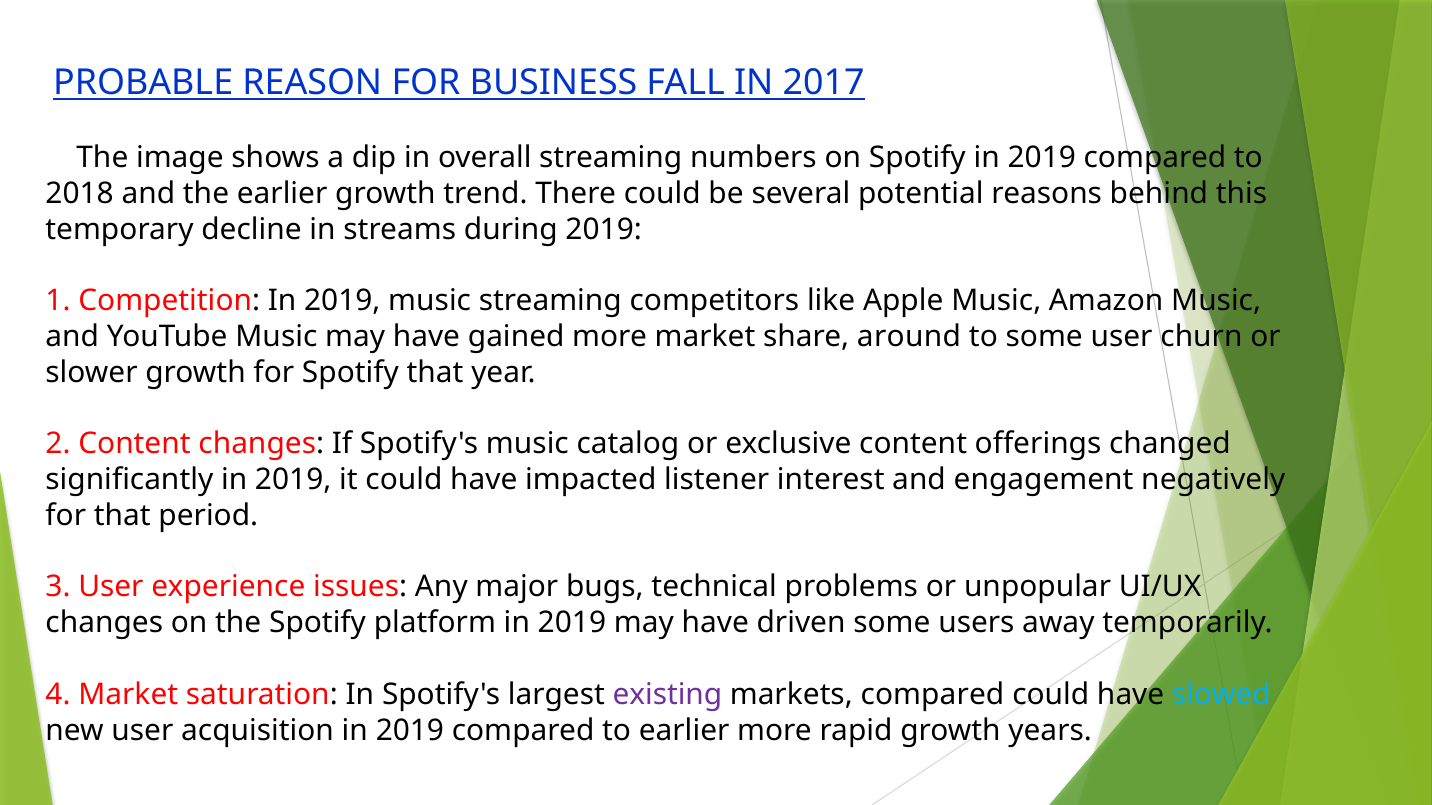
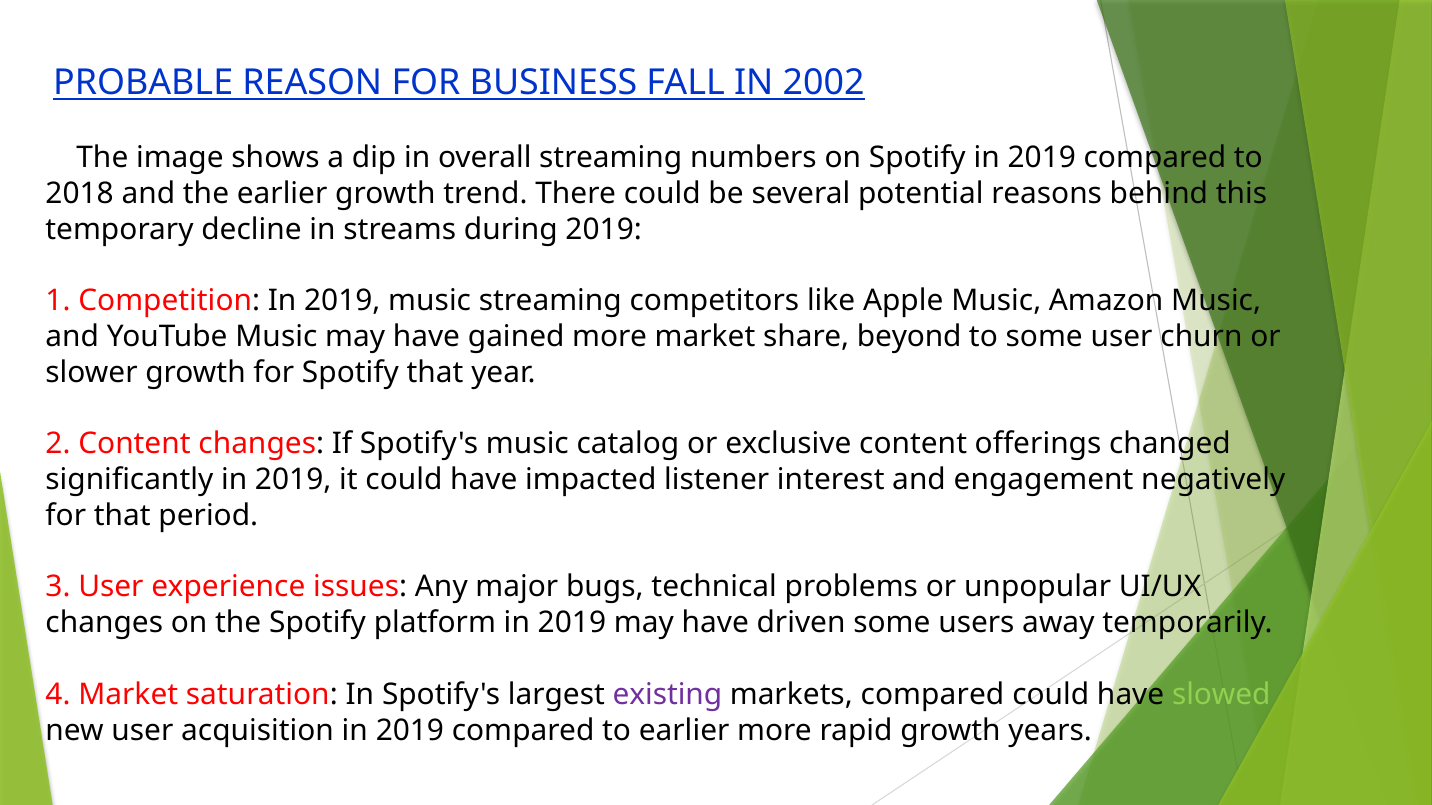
2017: 2017 -> 2002 (824, 83)
around: around -> beyond (909, 337)
slowed colour: light blue -> light green (1221, 695)
